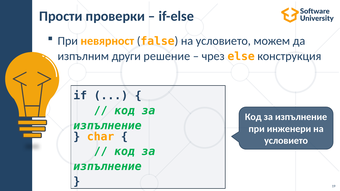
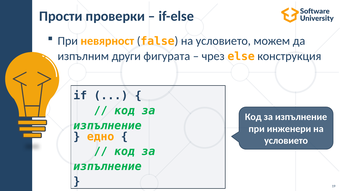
решение: решение -> фигурата (167, 56)
char: char -> едно (101, 137)
